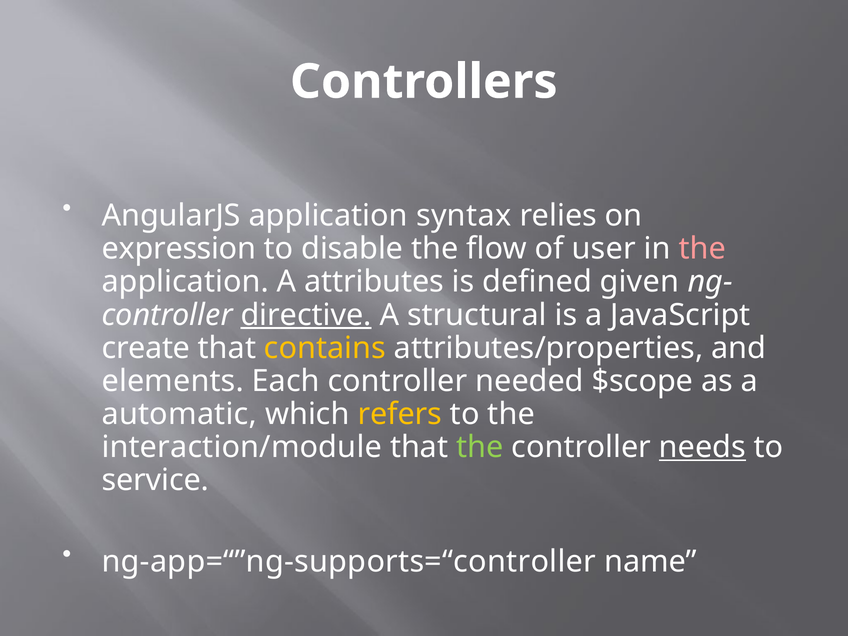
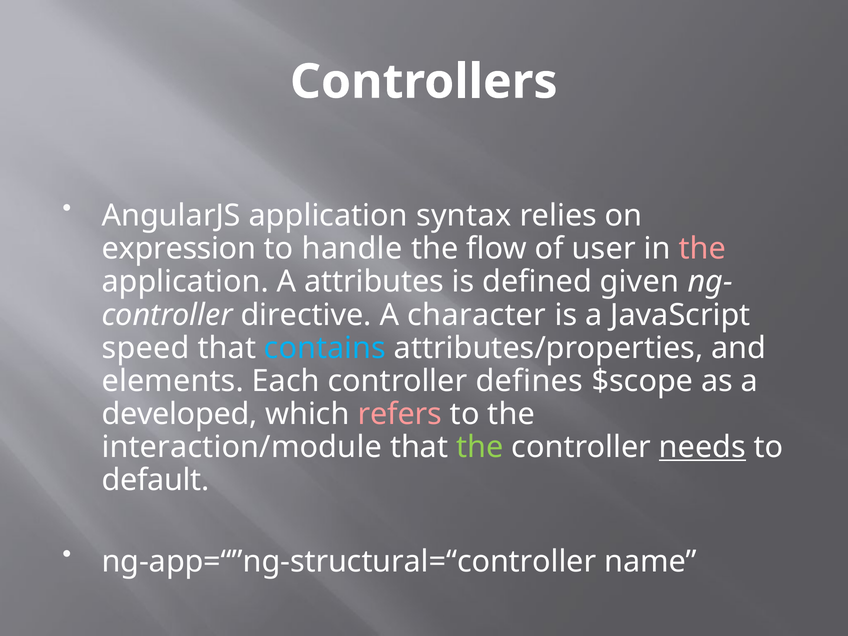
disable: disable -> handle (352, 249)
directive underline: present -> none (306, 315)
structural: structural -> character (477, 315)
create: create -> speed (146, 348)
contains colour: yellow -> light blue (325, 348)
needed: needed -> defines (529, 381)
automatic: automatic -> developed (180, 414)
refers colour: yellow -> pink (400, 414)
service: service -> default (155, 480)
ng-app=“”ng-supports=“controller: ng-app=“”ng-supports=“controller -> ng-app=“”ng-structural=“controller (349, 562)
